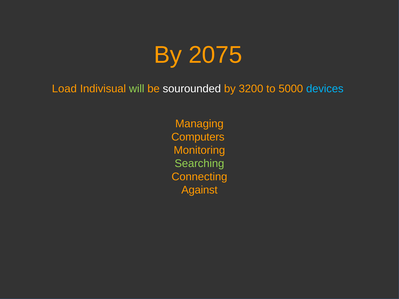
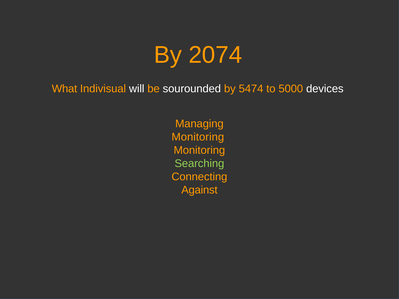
2075: 2075 -> 2074 (215, 55)
Load: Load -> What (64, 89)
will colour: light green -> white (137, 89)
3200: 3200 -> 5474 (251, 89)
devices colour: light blue -> white (325, 89)
Computers: Computers -> Monitoring (198, 137)
